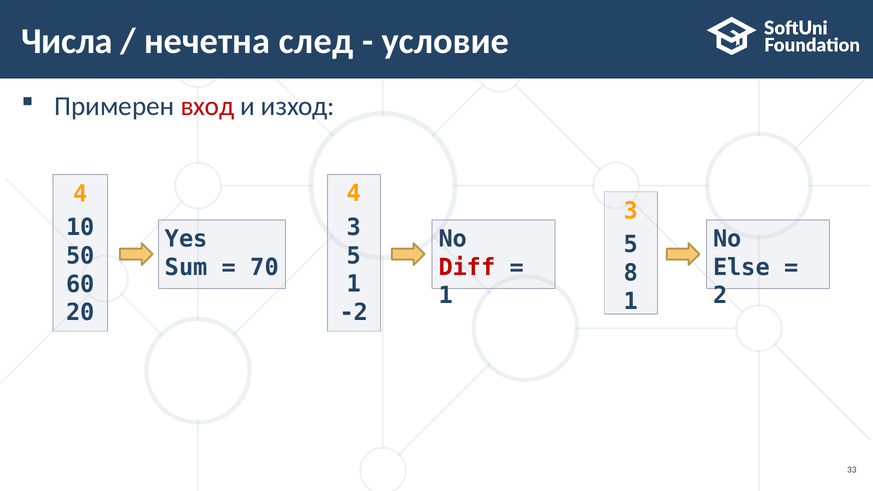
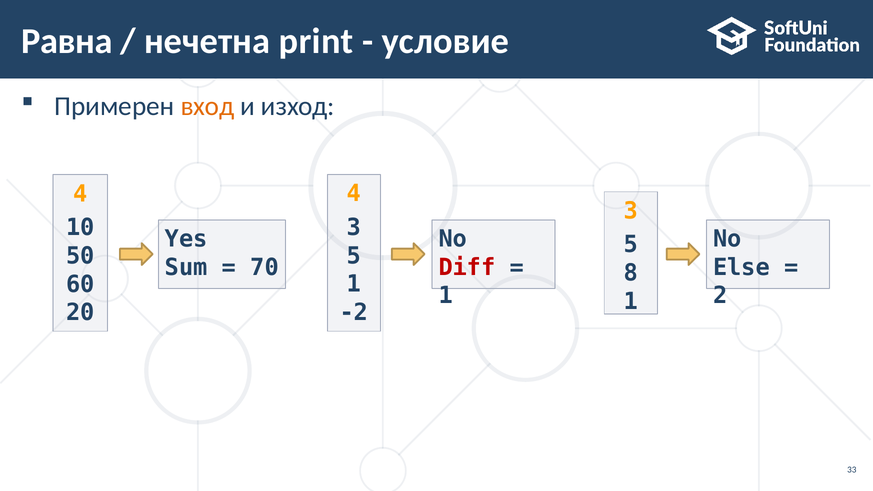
Числа: Числа -> Равна (67, 41)
след: след -> print (316, 41)
вход colour: red -> orange (207, 107)
